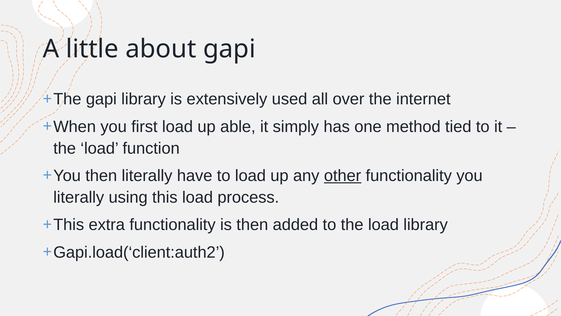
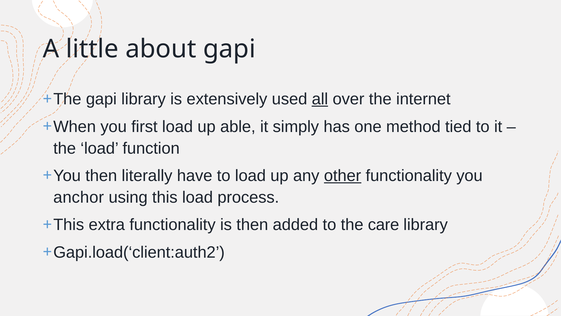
all underline: none -> present (320, 99)
literally: literally -> anchor (79, 197)
to the load: load -> care (384, 225)
